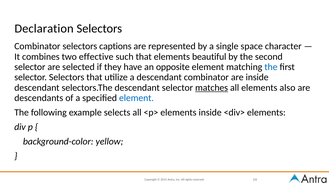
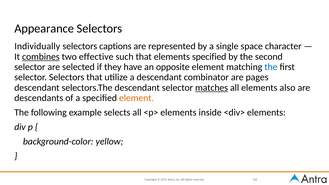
Declaration: Declaration -> Appearance (44, 29)
Combinator: Combinator -> Individually (37, 46)
combines underline: none -> present (41, 57)
elements beautiful: beautiful -> specified (209, 57)
are inside: inside -> pages (257, 77)
element colour: blue -> orange (136, 98)
